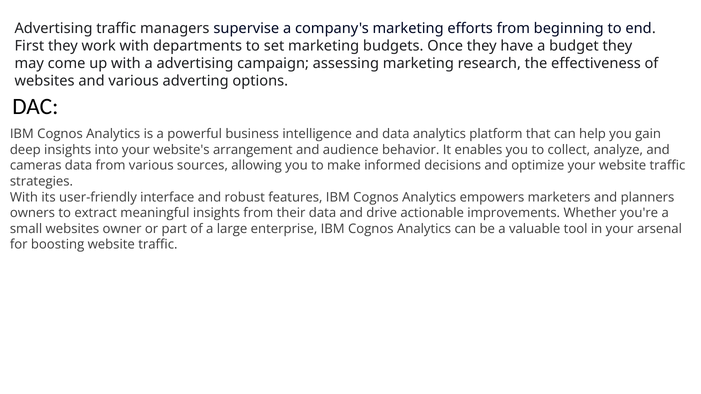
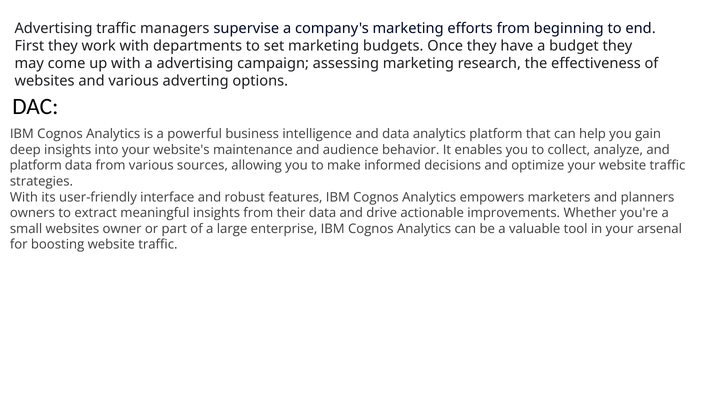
arrangement: arrangement -> maintenance (253, 150)
cameras: cameras -> platform (36, 166)
